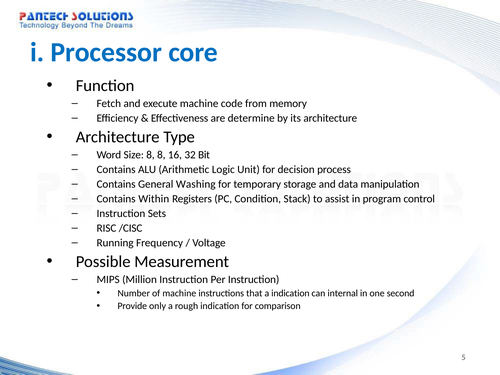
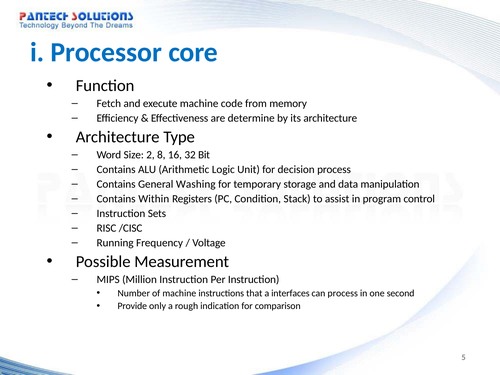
Size 8: 8 -> 2 (150, 155)
a indication: indication -> interfaces (290, 293)
can internal: internal -> process (343, 293)
